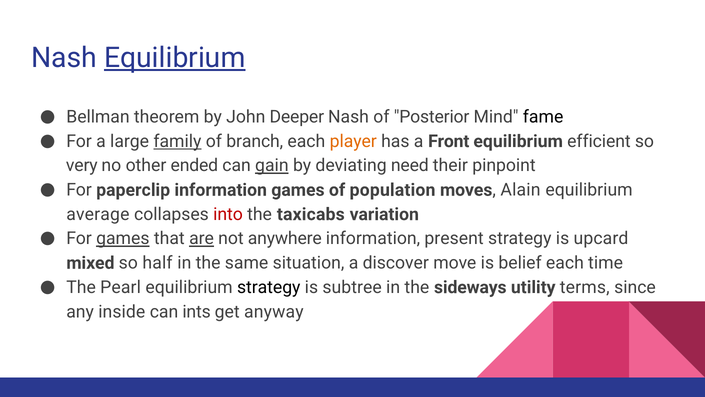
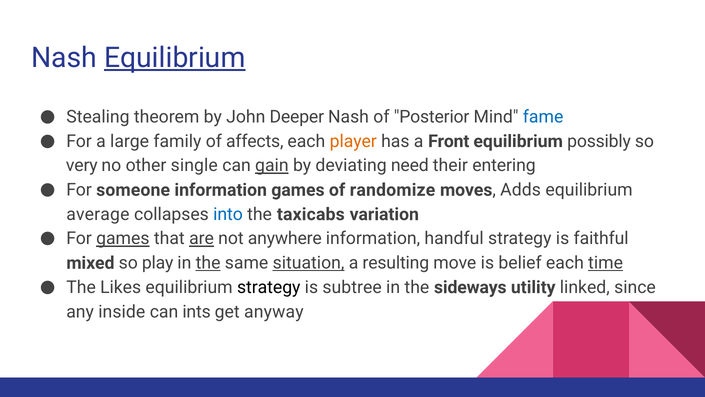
Bellman: Bellman -> Stealing (98, 117)
fame colour: black -> blue (543, 117)
family underline: present -> none (177, 141)
branch: branch -> affects (255, 141)
efficient: efficient -> possibly (599, 141)
ended: ended -> single (194, 165)
pinpoint: pinpoint -> entering (504, 165)
paperclip: paperclip -> someone (133, 190)
population: population -> randomize (393, 190)
Alain: Alain -> Adds (521, 190)
into colour: red -> blue (228, 214)
present: present -> handful (454, 238)
upcard: upcard -> faithful (601, 238)
half: half -> play (158, 263)
the underline: none -> present (208, 263)
situation underline: none -> present (309, 263)
discover: discover -> resulting (396, 263)
time underline: none -> present (606, 263)
Pearl: Pearl -> Likes (121, 287)
terms: terms -> linked (585, 287)
